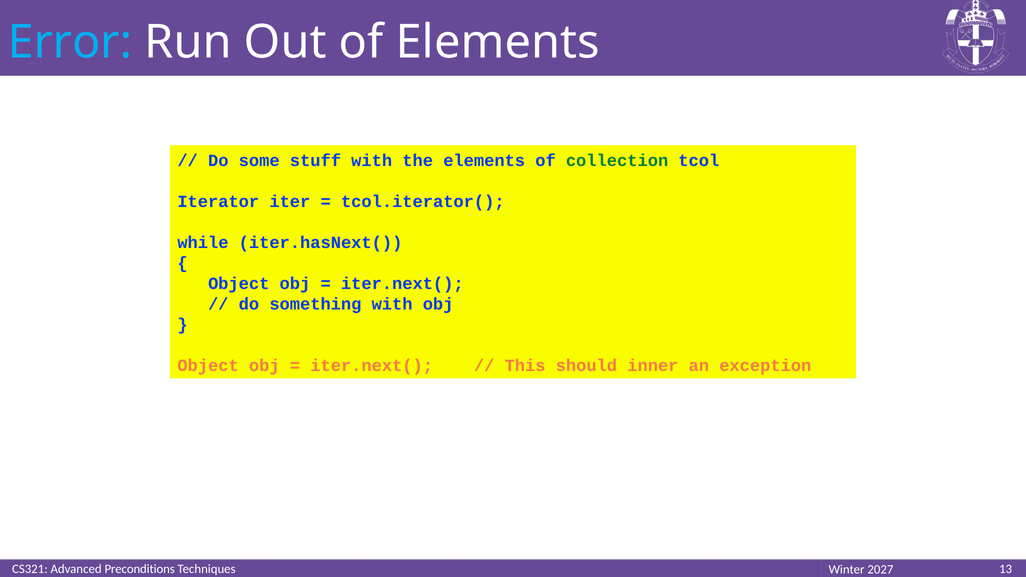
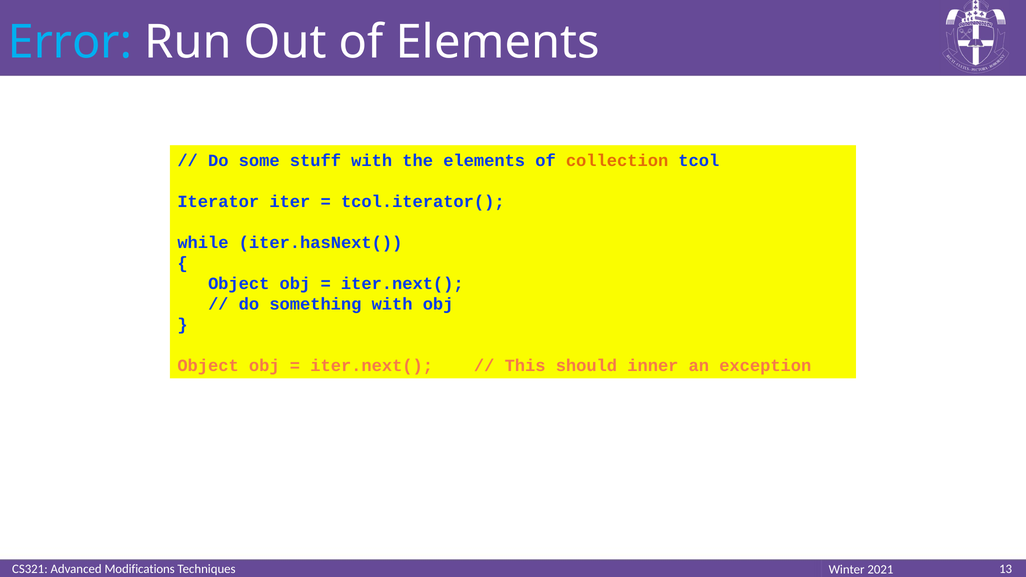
collection colour: green -> orange (617, 160)
Preconditions: Preconditions -> Modifications (140, 569)
2027: 2027 -> 2021 (880, 570)
